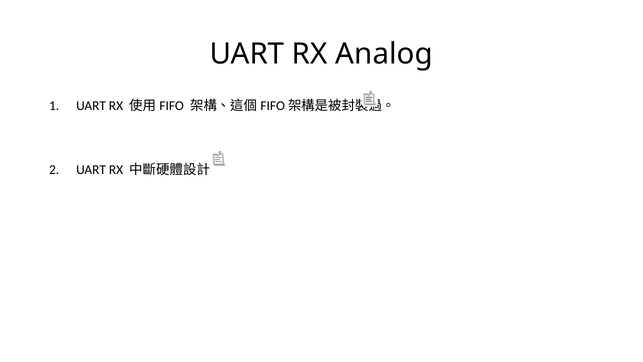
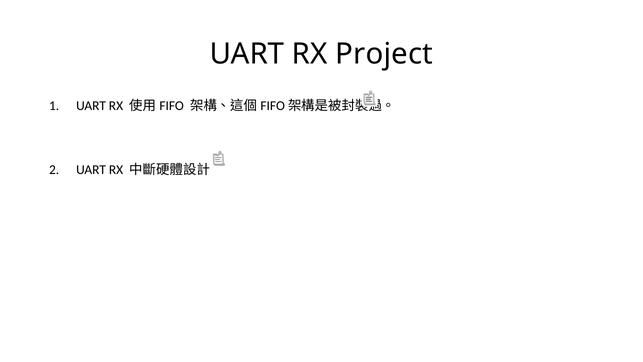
Analog: Analog -> Project (384, 54)
